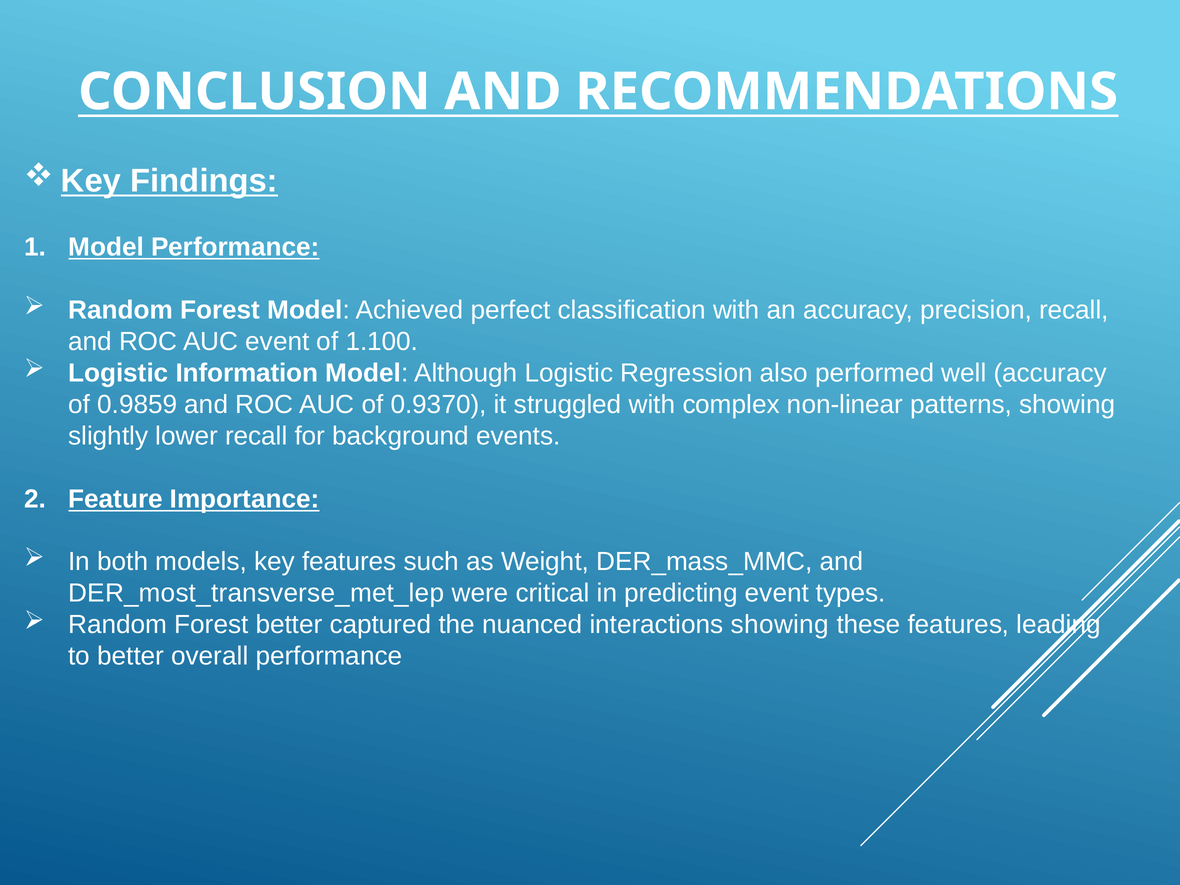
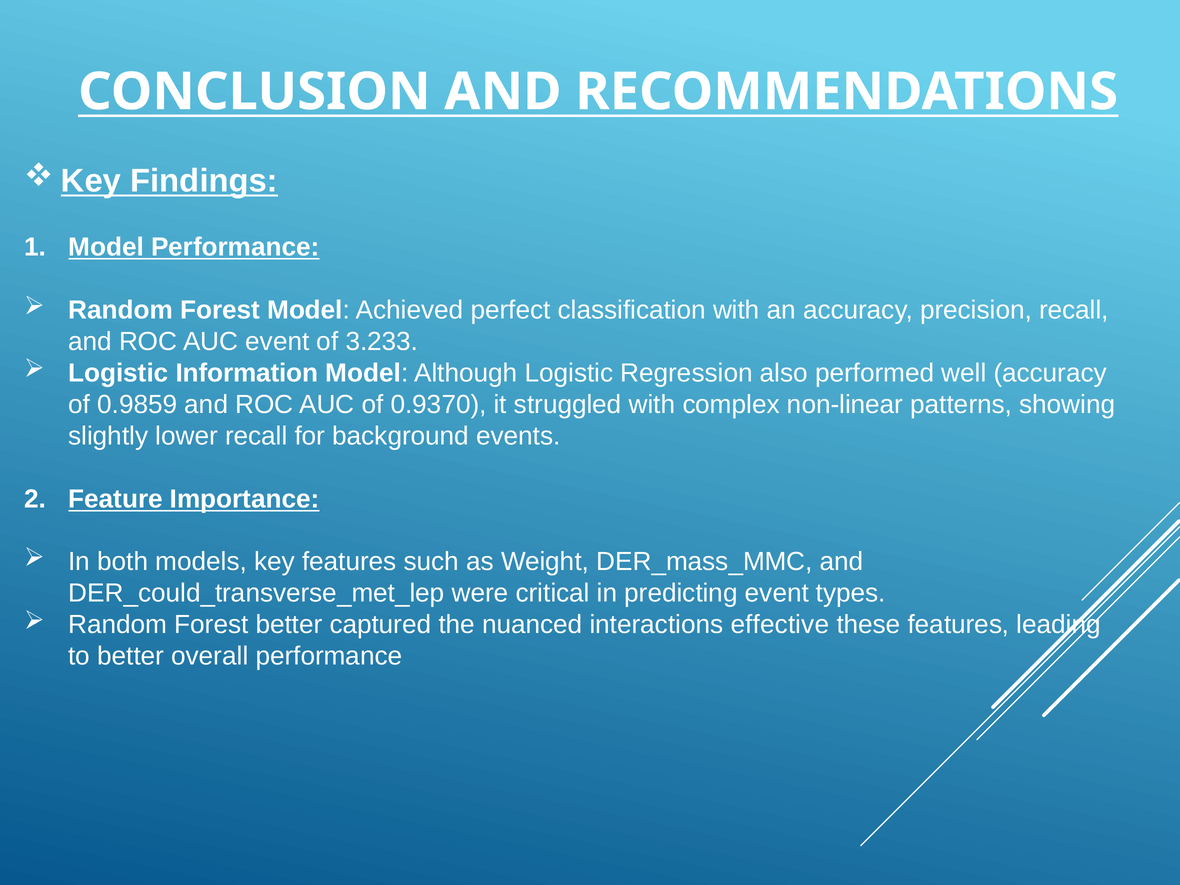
1.100: 1.100 -> 3.233 (382, 342)
DER_most_transverse_met_lep: DER_most_transverse_met_lep -> DER_could_transverse_met_lep (256, 593)
interactions showing: showing -> effective (780, 625)
